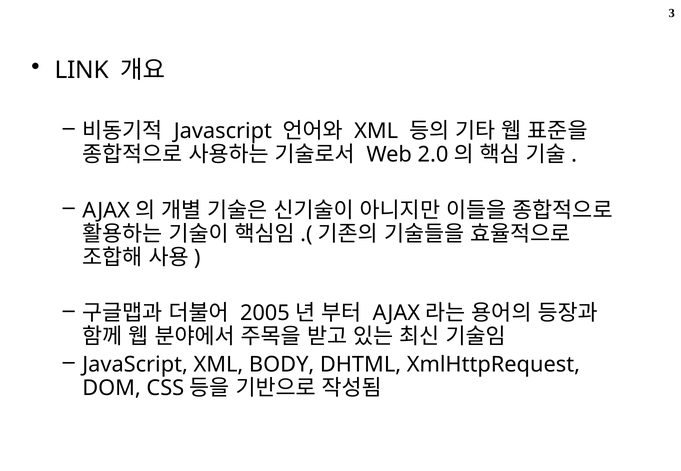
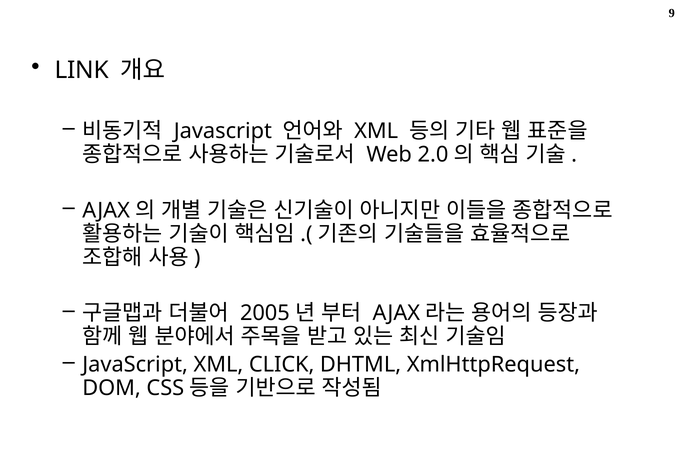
3: 3 -> 9 (672, 13)
BODY: BODY -> CLICK (282, 365)
